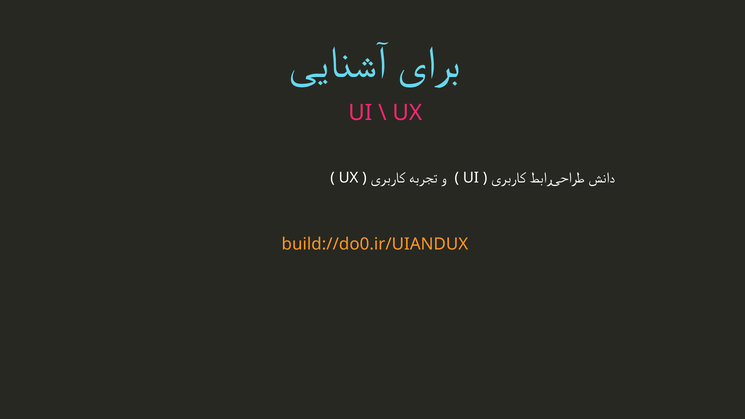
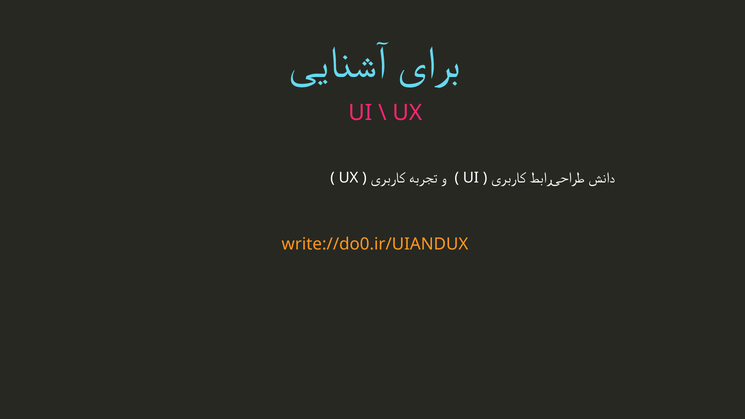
build://do0.ir/UIANDUX: build://do0.ir/UIANDUX -> write://do0.ir/UIANDUX (375, 244)
